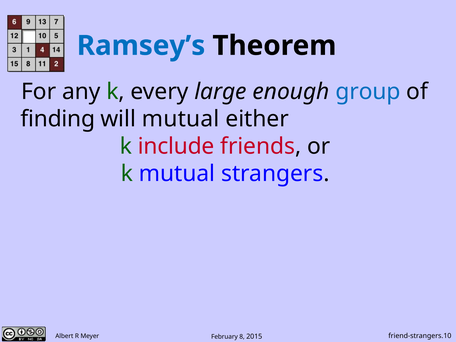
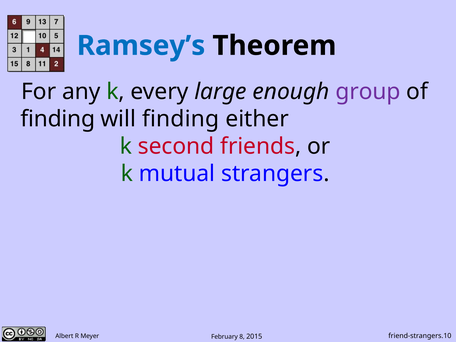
group colour: blue -> purple (368, 92)
will mutual: mutual -> finding (181, 119)
include: include -> second (176, 146)
